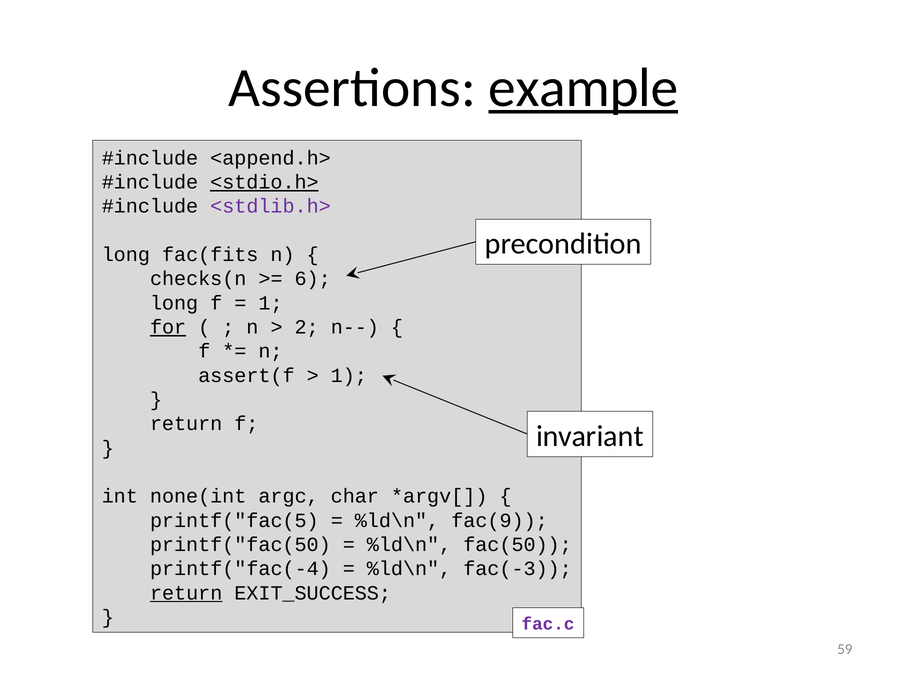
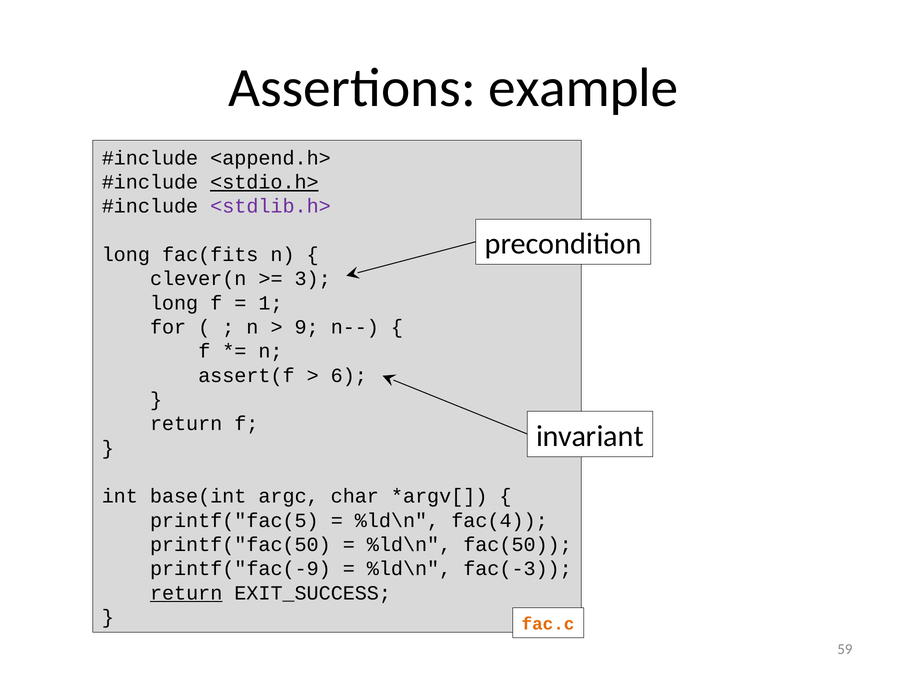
example underline: present -> none (583, 88)
checks(n: checks(n -> clever(n (198, 279)
6: 6 -> 3 (313, 279)
for underline: present -> none (168, 327)
2: 2 -> 9 (307, 327)
1: 1 -> 6 (349, 376)
none(int: none(int -> base(int (198, 496)
fac(9: fac(9 -> fac(4 (500, 521)
printf("fac(-4: printf("fac(-4 -> printf("fac(-9 (240, 569)
fac.c colour: purple -> orange (548, 624)
